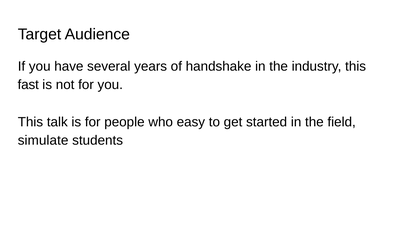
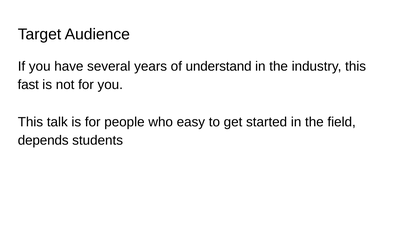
handshake: handshake -> understand (219, 66)
simulate: simulate -> depends (43, 140)
